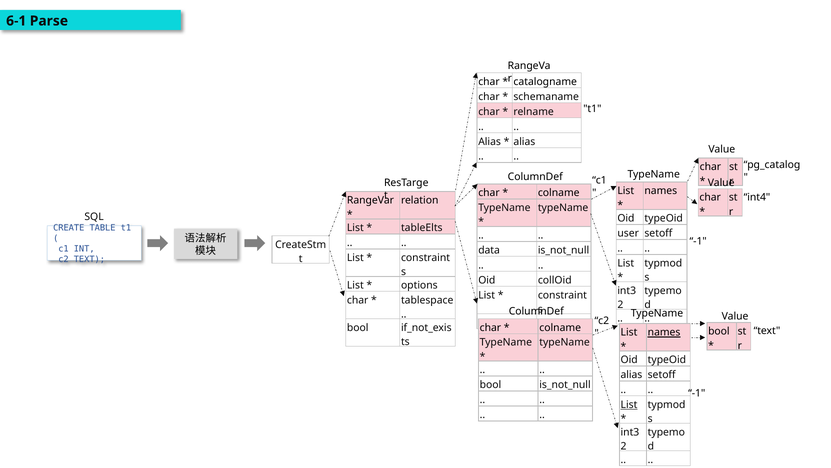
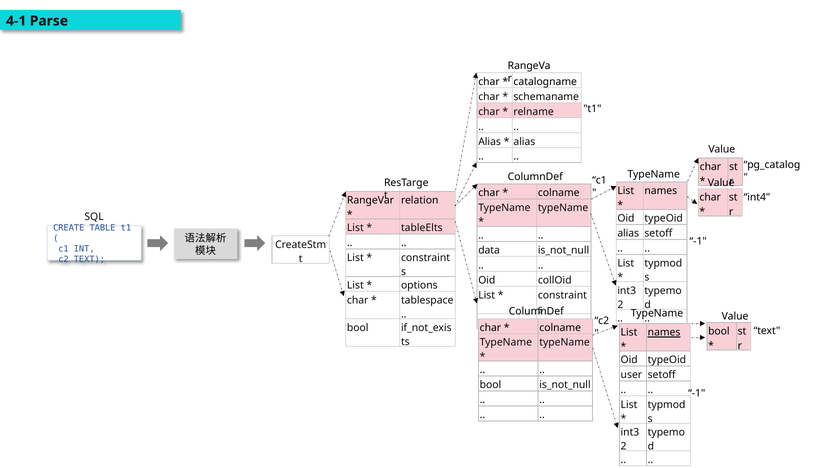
6-1: 6-1 -> 4-1 (16, 21)
user: user -> alias (628, 233)
alias: alias -> user (631, 374)
List underline: present -> none (629, 404)
